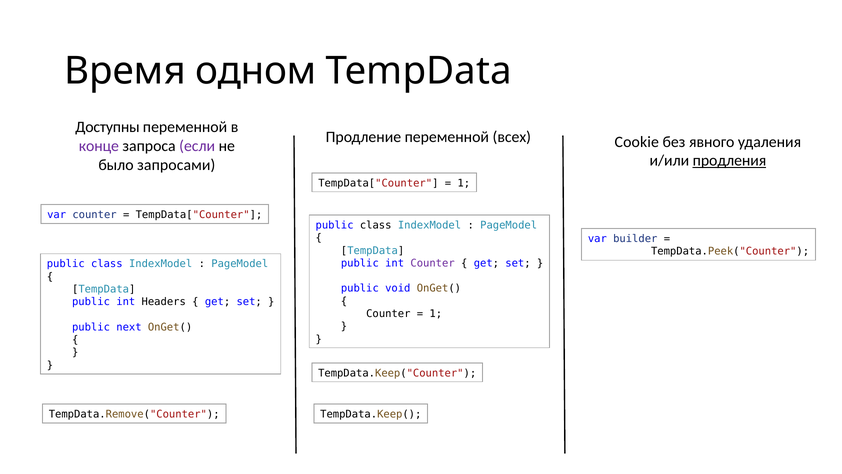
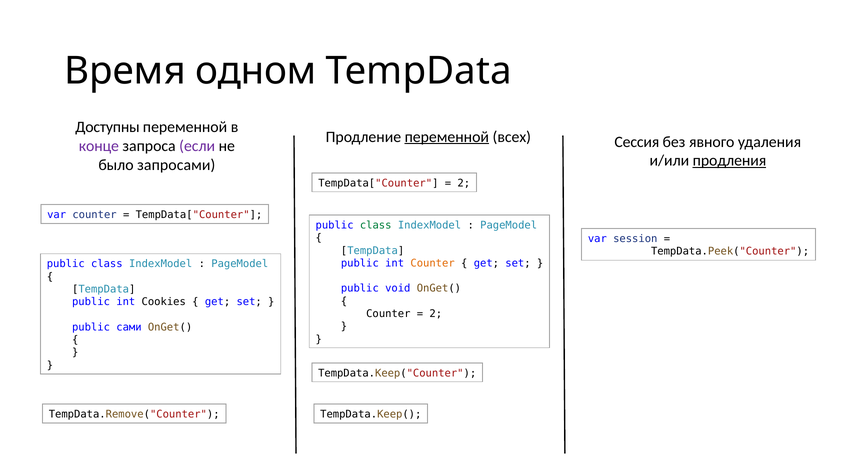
переменной underline: none -> present (447, 137)
Cookie: Cookie -> Сессия (637, 142)
1: 1 -> 2 (464, 183)
class colour: black -> green (376, 225)
builder: builder -> session (635, 239)
Counter colour: purple -> orange (433, 263)
Headers: Headers -> Cookies (164, 302)
1: 1 -> 2 (436, 314)
next: next -> сами (129, 327)
